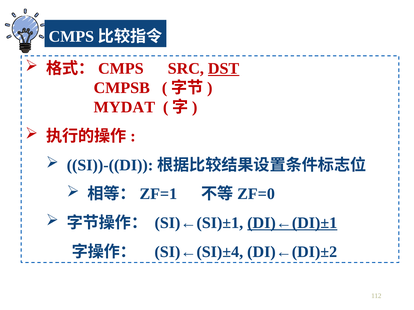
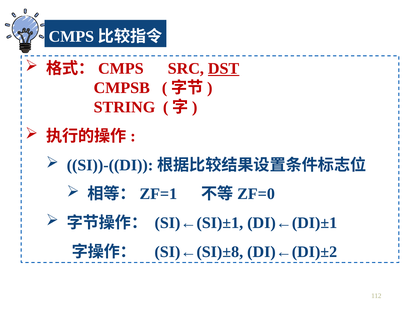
MYDAT: MYDAT -> STRING (124, 107)
DI)←(DI)±1 underline: present -> none (292, 223)
SI)←(SI)±4: SI)←(SI)±4 -> SI)←(SI)±8 (199, 252)
